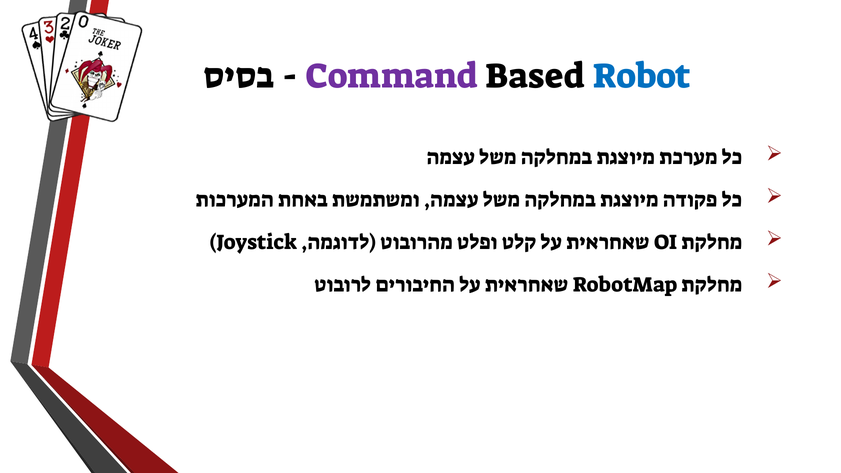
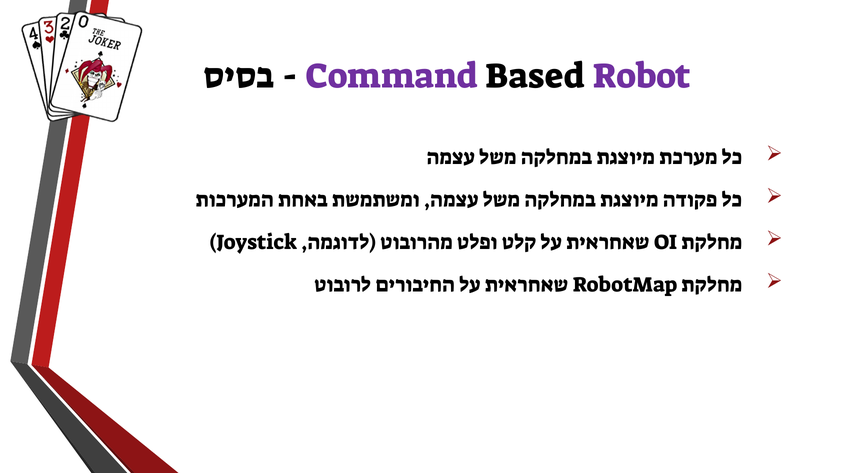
Robot colour: blue -> purple (642, 76)
